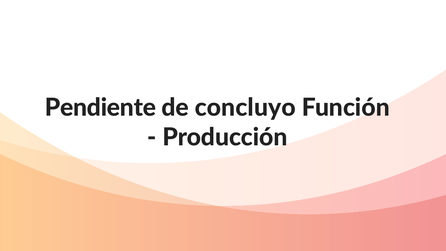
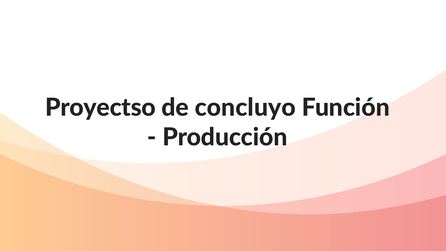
Pendiente: Pendiente -> Proyectso (100, 108)
